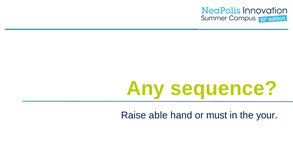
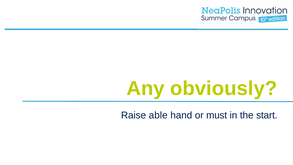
sequence: sequence -> obviously (224, 88)
your: your -> start (267, 115)
